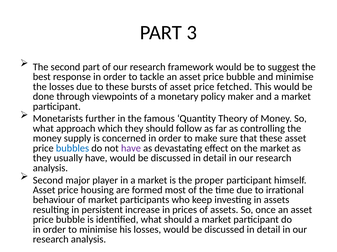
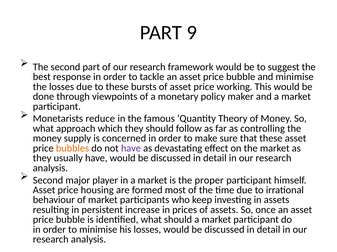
3: 3 -> 9 (192, 33)
fetched: fetched -> working (235, 87)
further: further -> reduce (100, 119)
bubbles colour: blue -> orange (72, 149)
